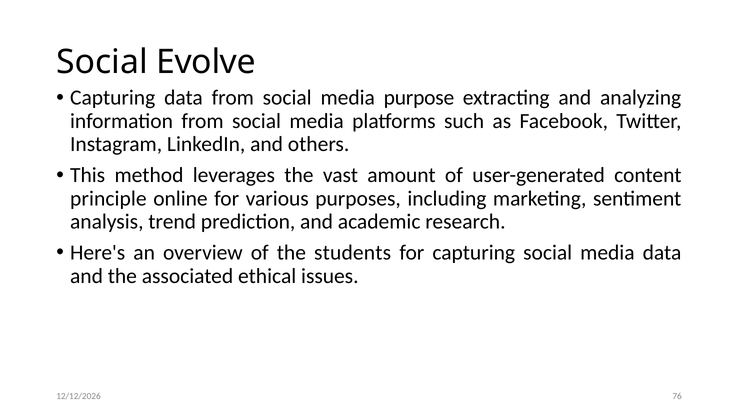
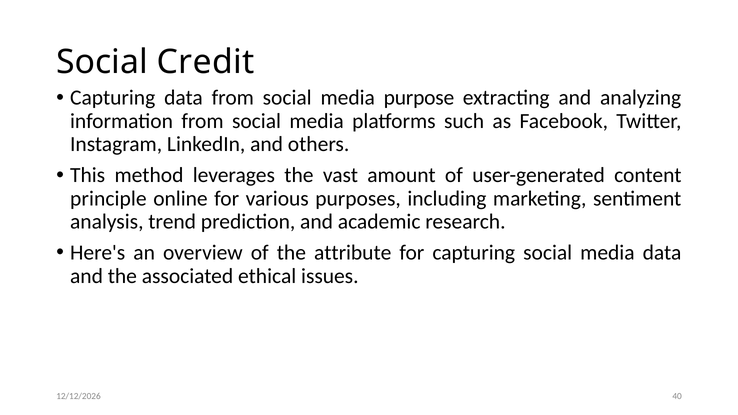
Evolve: Evolve -> Credit (206, 62)
students: students -> attribute (353, 253)
76: 76 -> 40 (677, 396)
